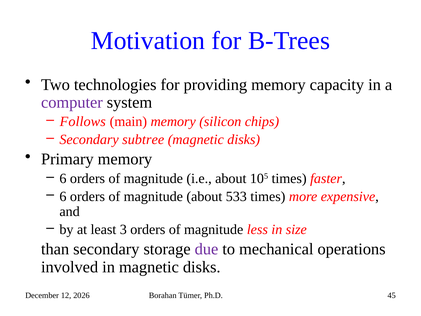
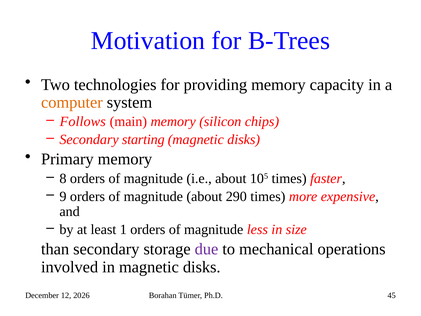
computer colour: purple -> orange (72, 102)
subtree: subtree -> starting (143, 139)
6: 6 -> 8 (63, 178)
6: 6 -> 9 (63, 196)
533: 533 -> 290 (236, 196)
3: 3 -> 1 (123, 229)
